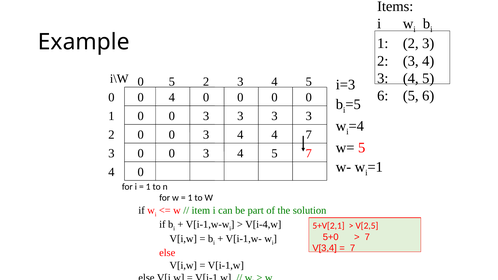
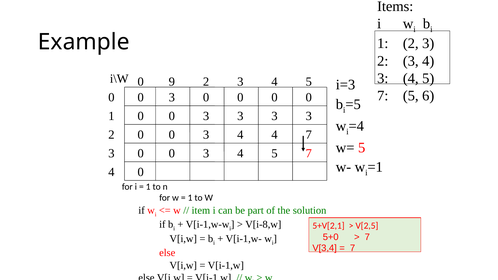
0 5: 5 -> 9 (172, 82)
6: 6 -> 7 (383, 96)
4: 4 -> 3 (172, 97)
V[i-4,w: V[i-4,w -> V[i-8,w (263, 225)
